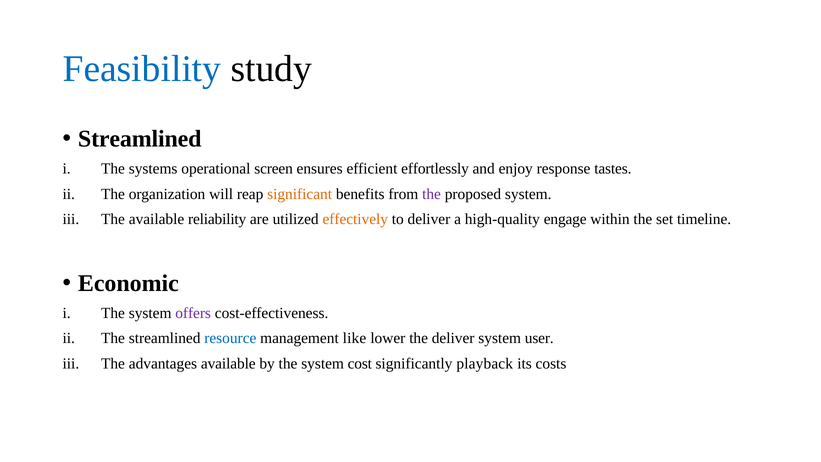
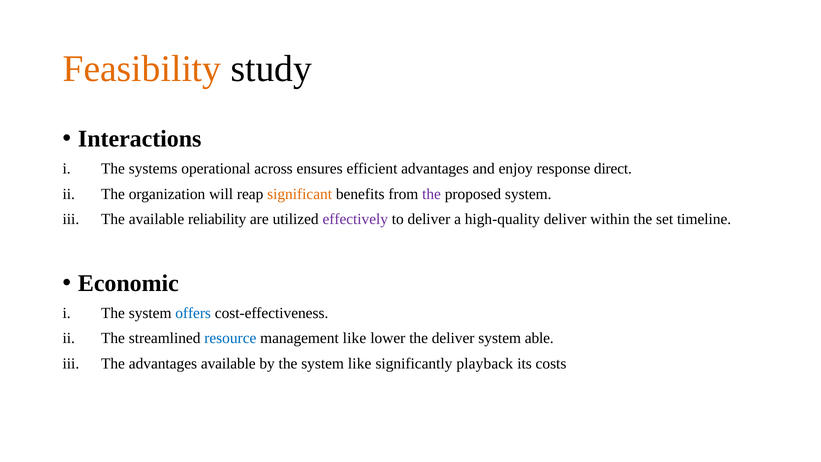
Feasibility colour: blue -> orange (142, 69)
Streamlined: Streamlined -> Interactions (140, 139)
screen: screen -> across (274, 169)
efficient effortlessly: effortlessly -> advantages (435, 169)
tastes: tastes -> direct (613, 169)
effectively colour: orange -> purple (355, 219)
high-quality engage: engage -> deliver (565, 219)
offers colour: purple -> blue (193, 313)
user: user -> able (539, 338)
system cost: cost -> like (360, 363)
